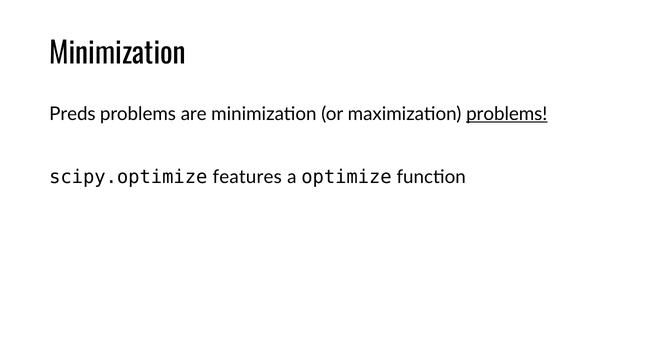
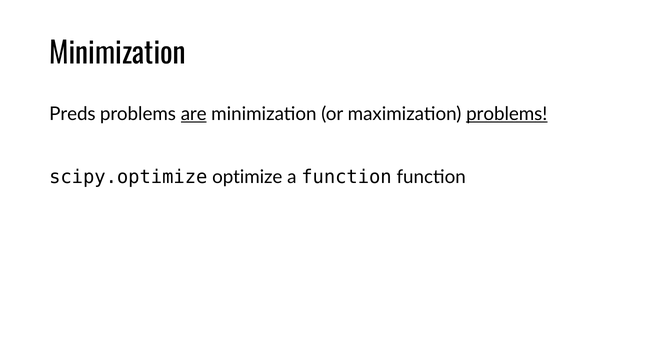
are underline: none -> present (194, 114)
features: features -> optimize (247, 177)
a optimize: optimize -> function (346, 177)
